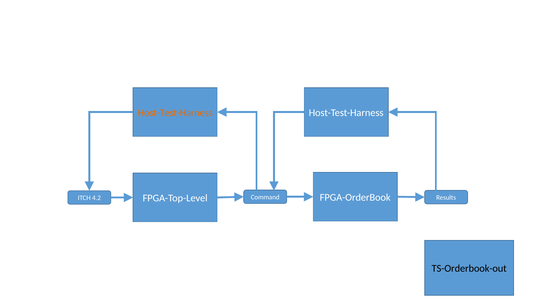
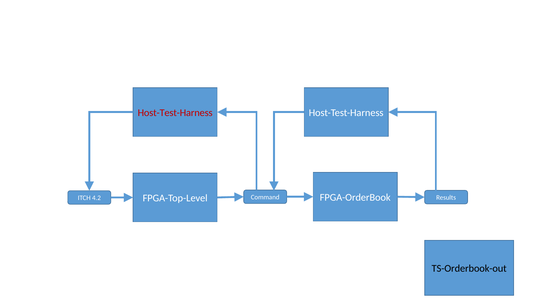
Host-Test-Harness colour: orange -> red (175, 113)
